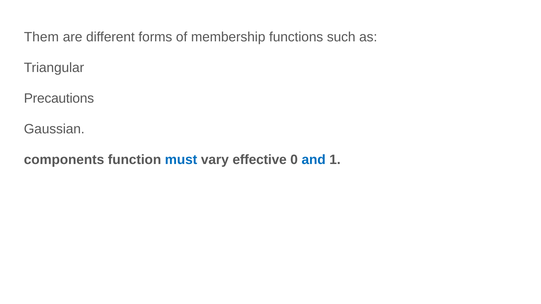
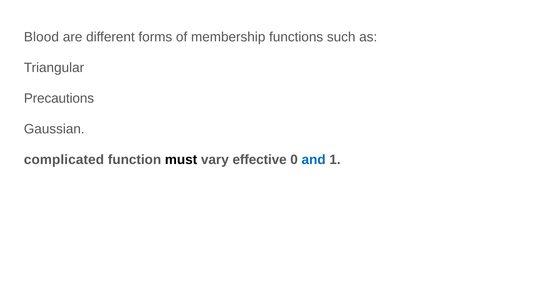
Them: Them -> Blood (41, 37)
components: components -> complicated (64, 160)
must colour: blue -> black (181, 160)
